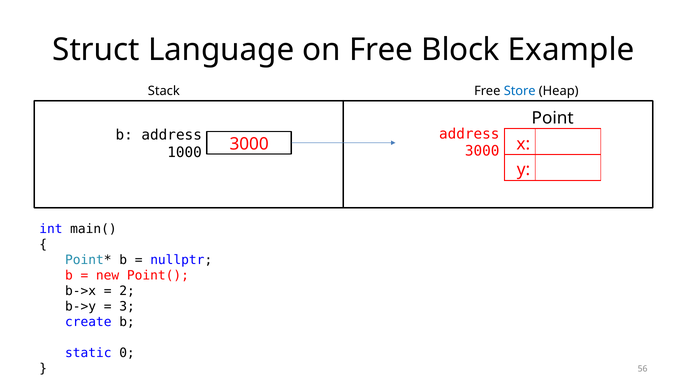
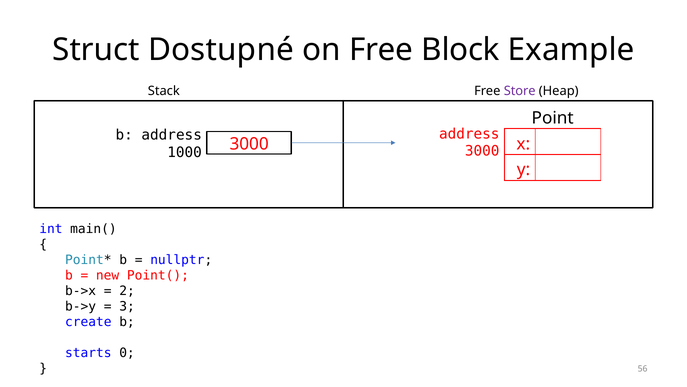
Language: Language -> Dostupné (221, 50)
Store colour: blue -> purple (520, 91)
static: static -> starts (88, 352)
